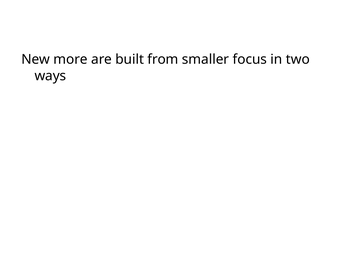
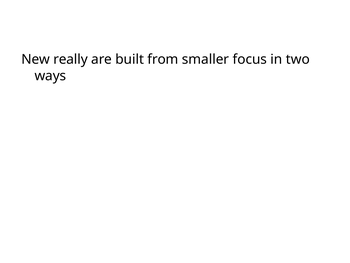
more: more -> really (71, 59)
